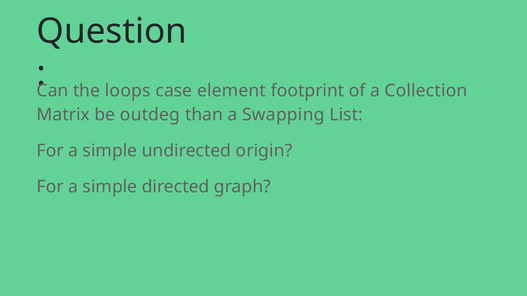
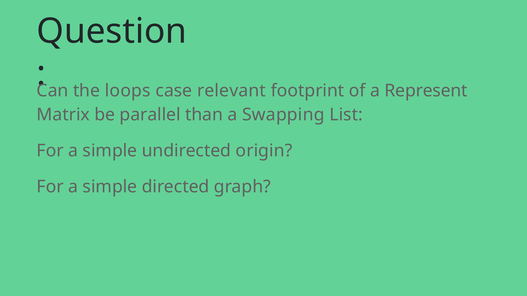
element: element -> relevant (231, 91)
Collection: Collection -> Represent (426, 91)
outdeg: outdeg -> parallel (150, 115)
